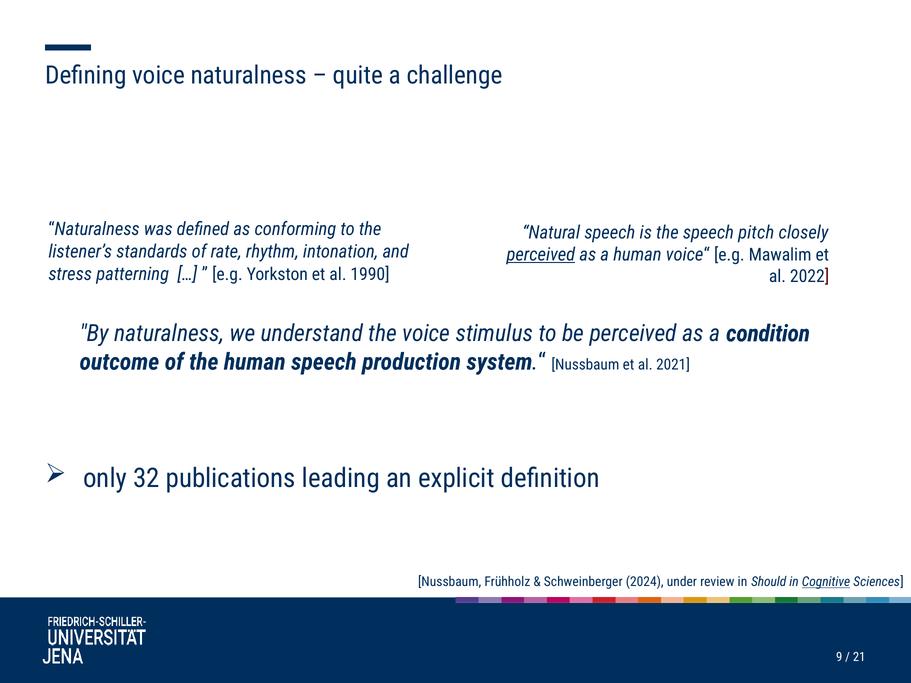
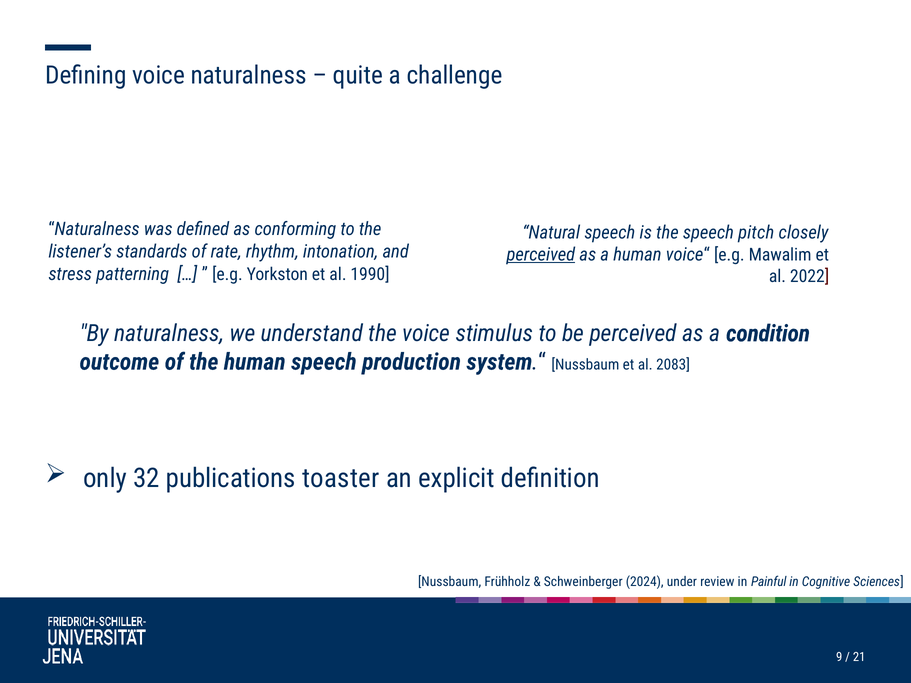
2021: 2021 -> 2083 (673, 365)
leading: leading -> toaster (341, 479)
Should: Should -> Painful (769, 582)
Cognitive underline: present -> none (826, 582)
